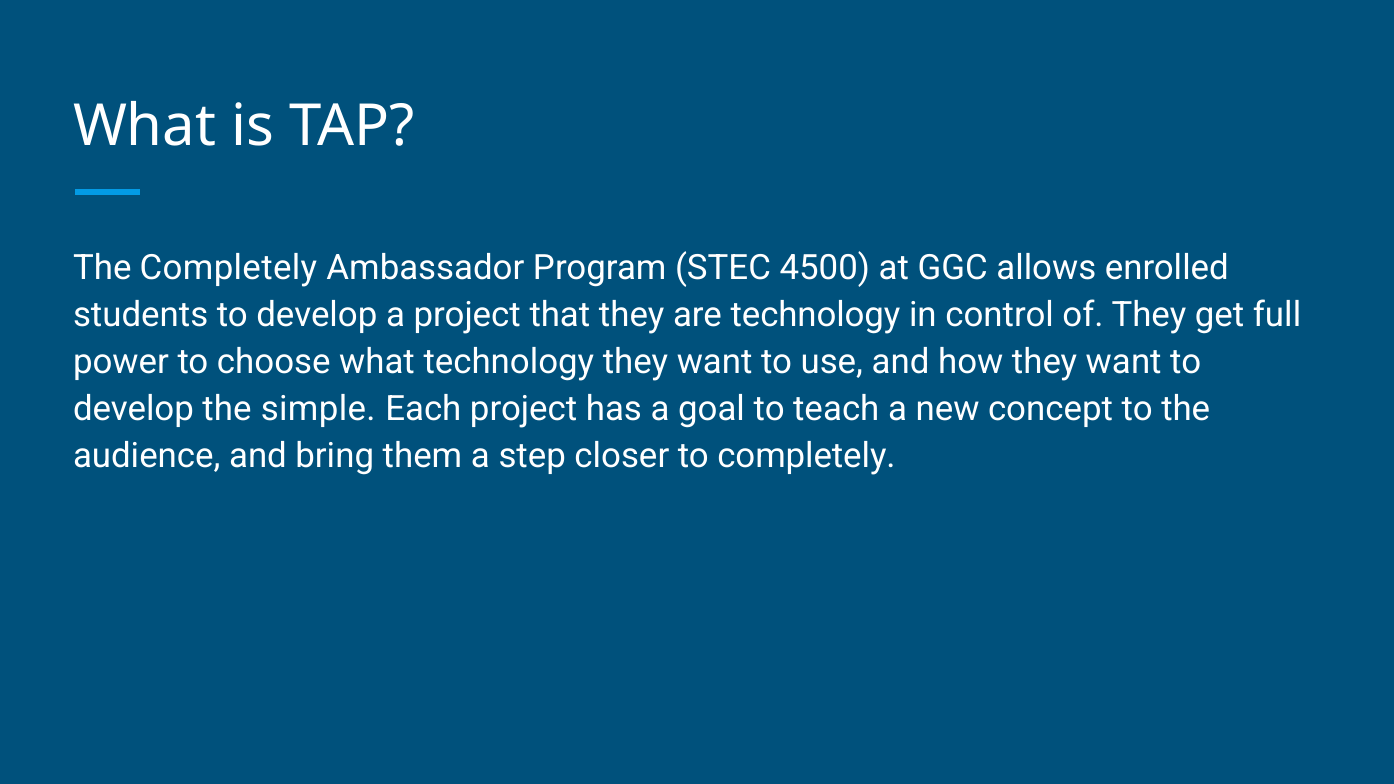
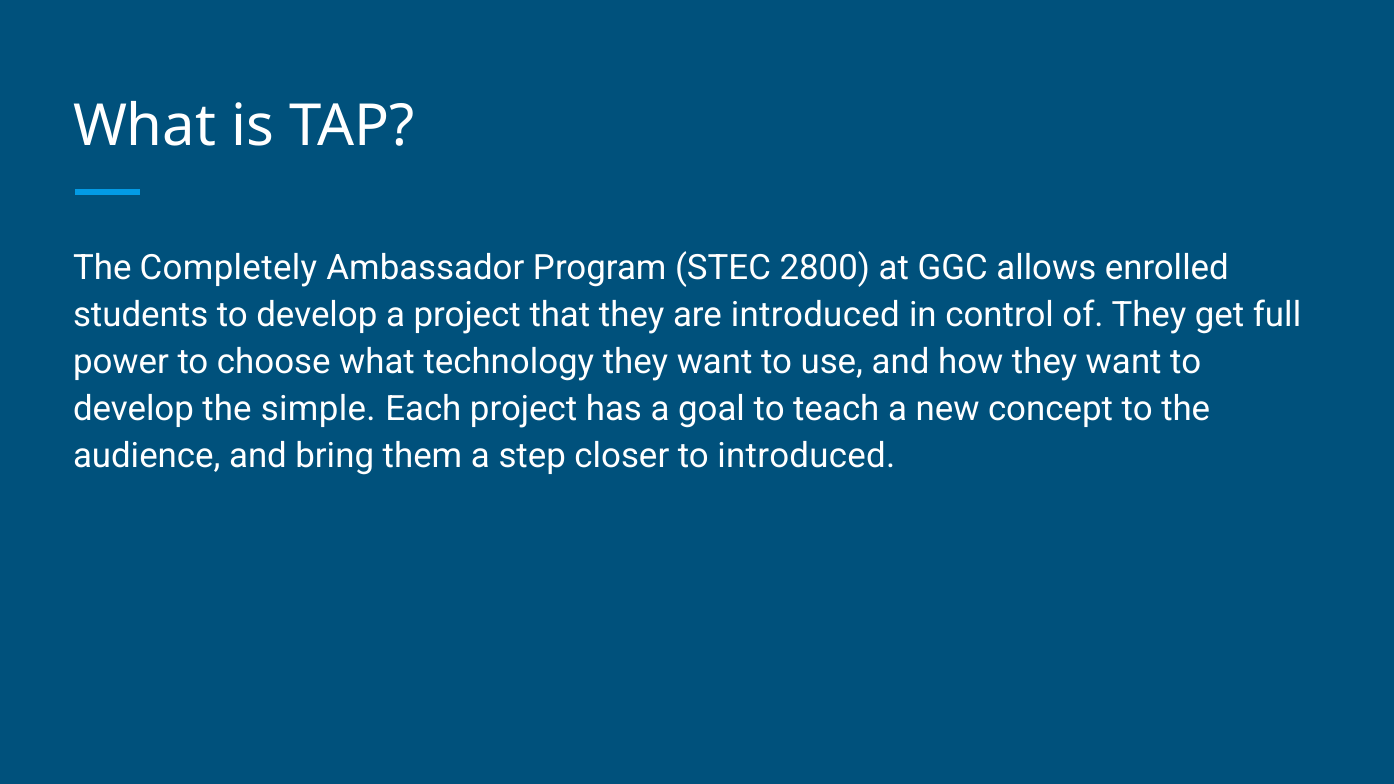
4500: 4500 -> 2800 (825, 268)
are technology: technology -> introduced (815, 315)
to completely: completely -> introduced (806, 456)
